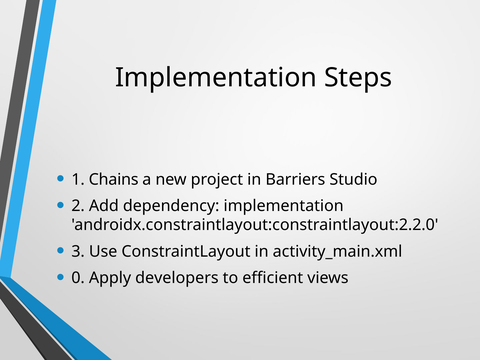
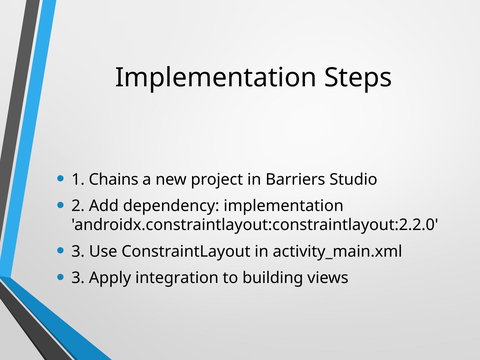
0: 0 -> 3 (78, 278)
developers: developers -> integration (177, 278)
efficient: efficient -> building (273, 278)
